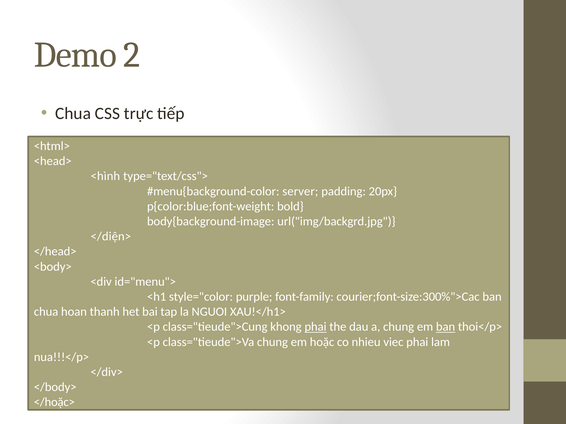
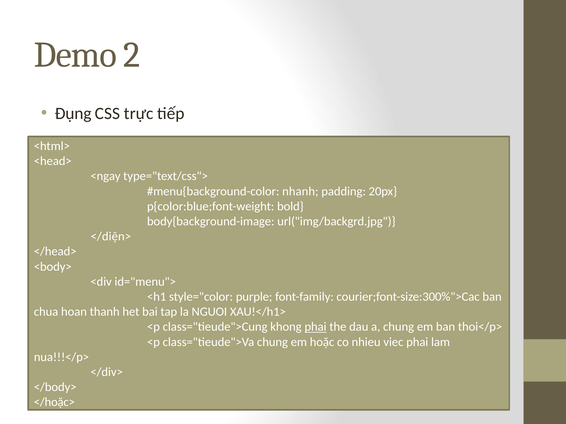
Chua: Chua -> Đụng (73, 113)
<hình: <hình -> <ngay (105, 176)
server: server -> nhanh (300, 191)
ban underline: present -> none (446, 327)
